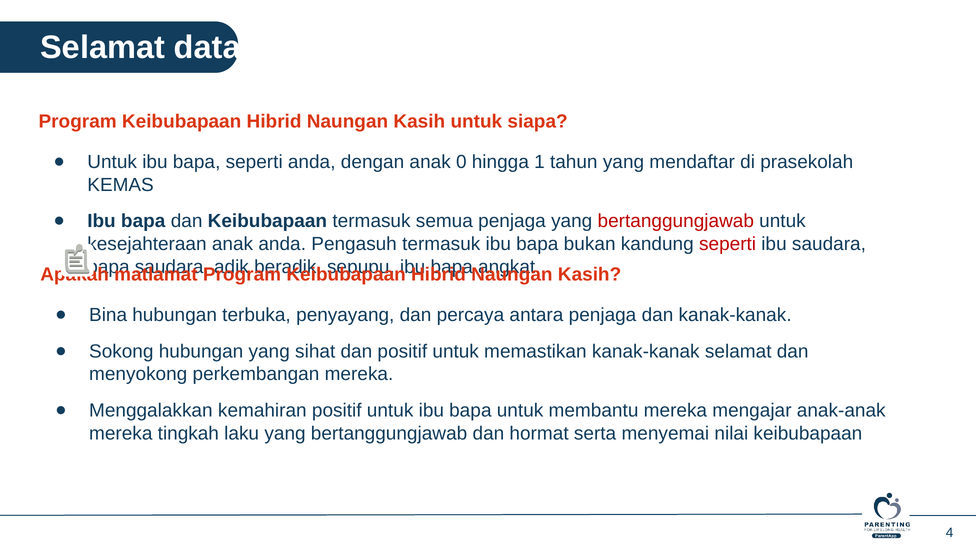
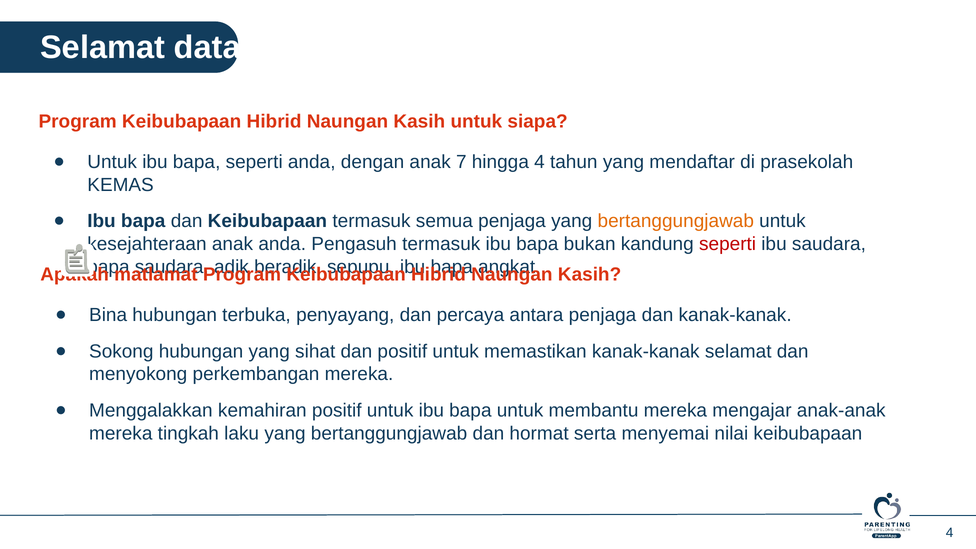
0: 0 -> 7 (461, 162)
hingga 1: 1 -> 4 (539, 162)
bertanggungjawab colour: red -> orange (676, 221)
